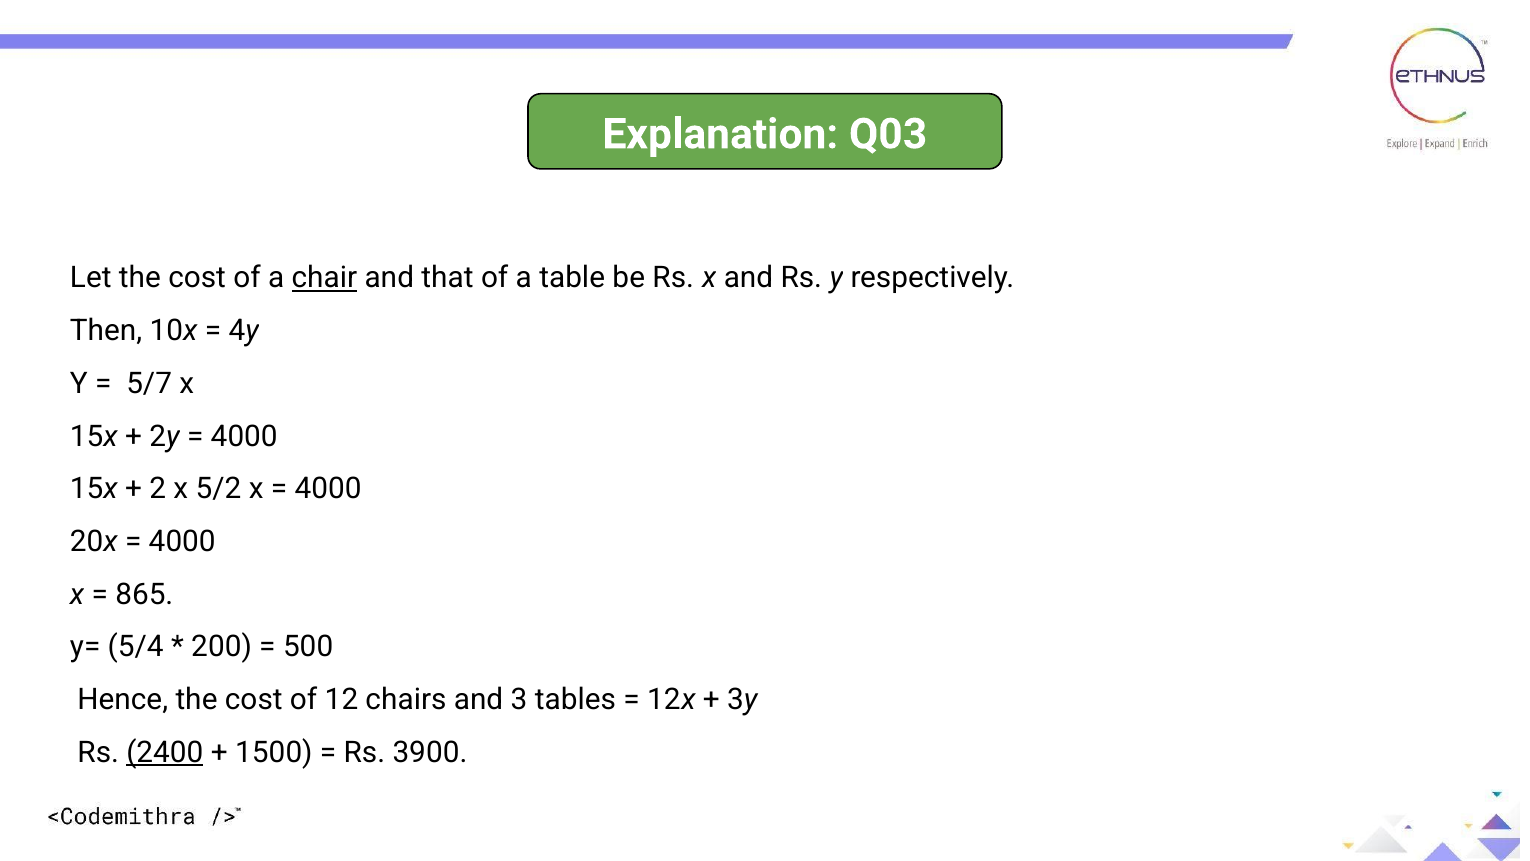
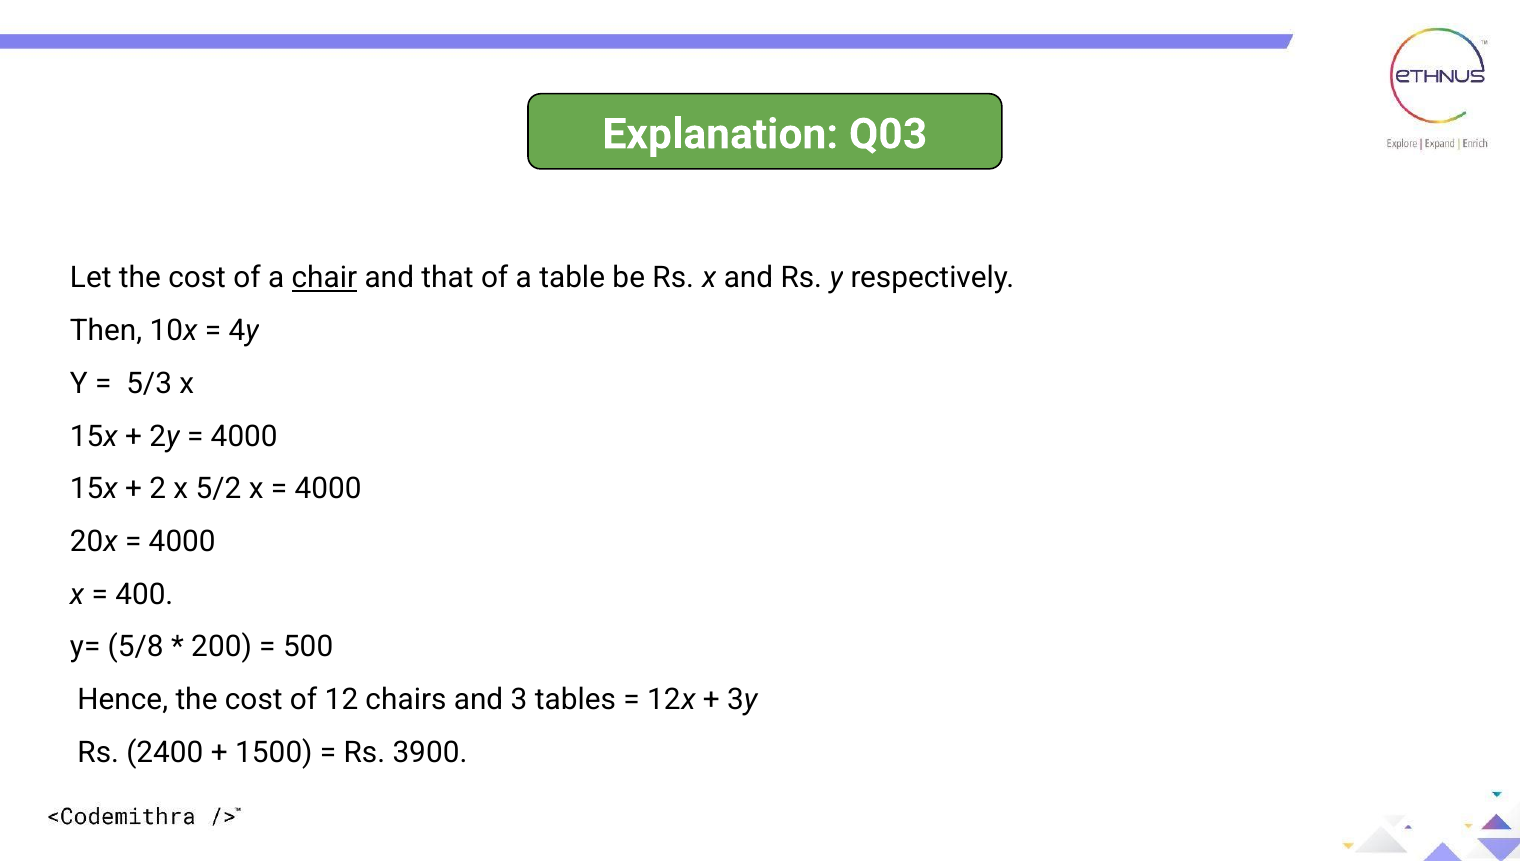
5/7: 5/7 -> 5/3 (149, 383)
865: 865 -> 400 (144, 594)
5/4: 5/4 -> 5/8 (136, 647)
2400 underline: present -> none (165, 752)
